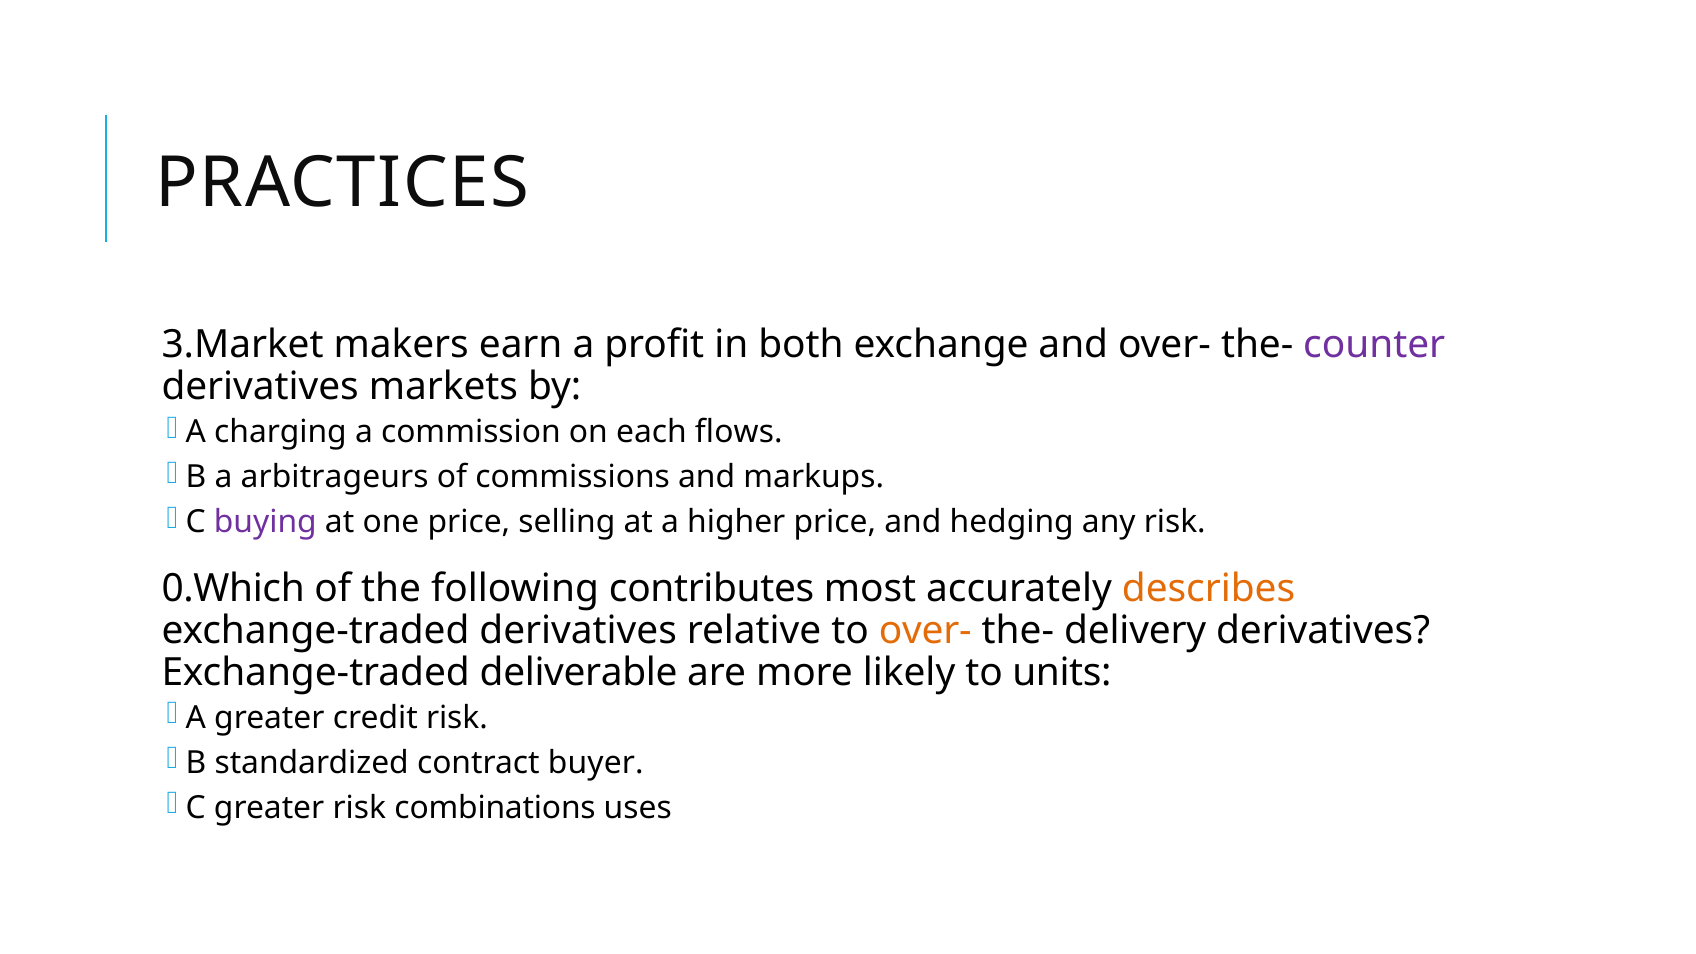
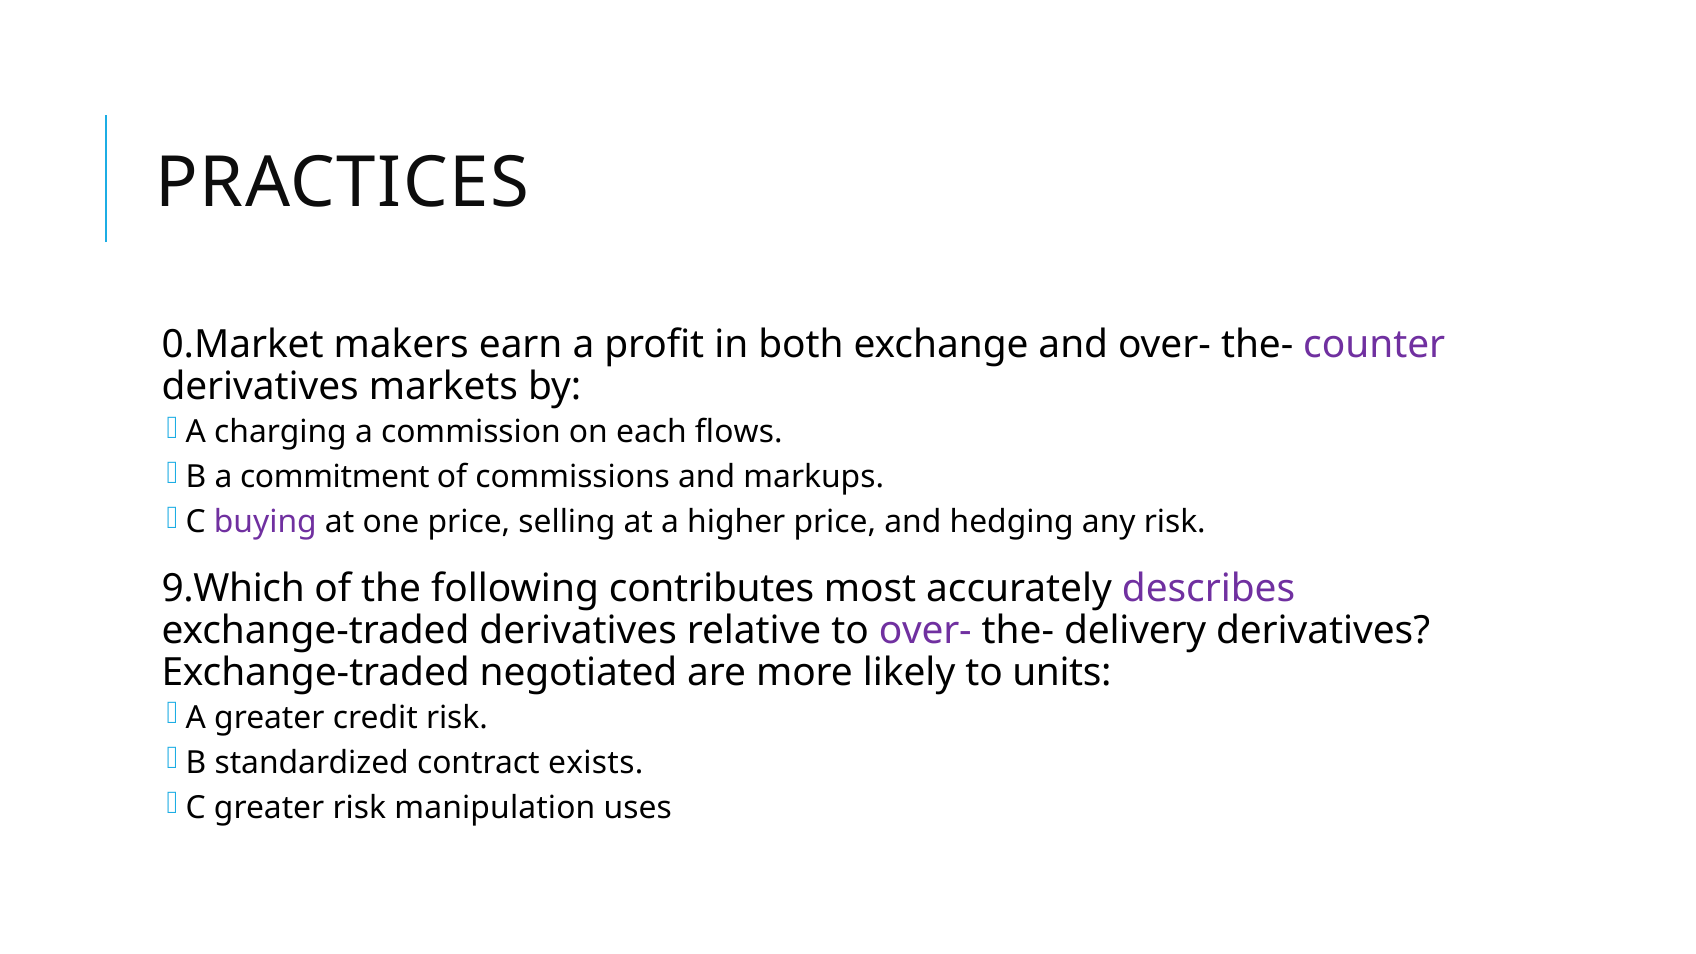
3.Market: 3.Market -> 0.Market (243, 345)
arbitrageurs: arbitrageurs -> commitment (335, 477)
0.Which: 0.Which -> 9.Which (233, 589)
describes colour: orange -> purple (1209, 589)
over- colour: orange -> purple (925, 630)
deliverable: deliverable -> negotiated (578, 672)
buyer: buyer -> exists (596, 763)
combinations: combinations -> manipulation (495, 808)
